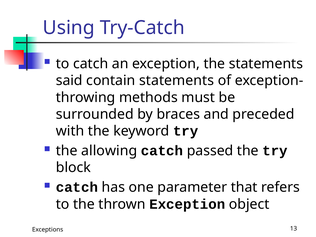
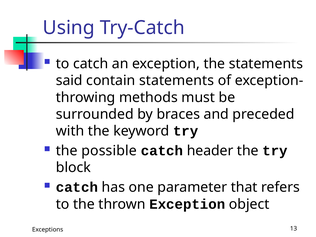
allowing: allowing -> possible (109, 151)
passed: passed -> header (210, 151)
